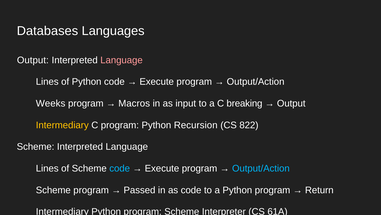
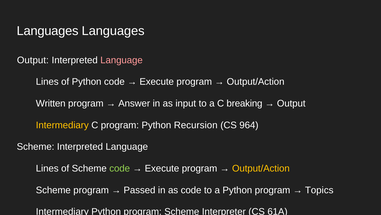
Databases: Databases -> Languages (48, 31)
Weeks: Weeks -> Written (51, 103)
Macros: Macros -> Answer (134, 103)
822: 822 -> 964 (249, 125)
code colour: light blue -> light green (120, 168)
Output/Action colour: light blue -> yellow (261, 168)
Return: Return -> Topics (319, 190)
